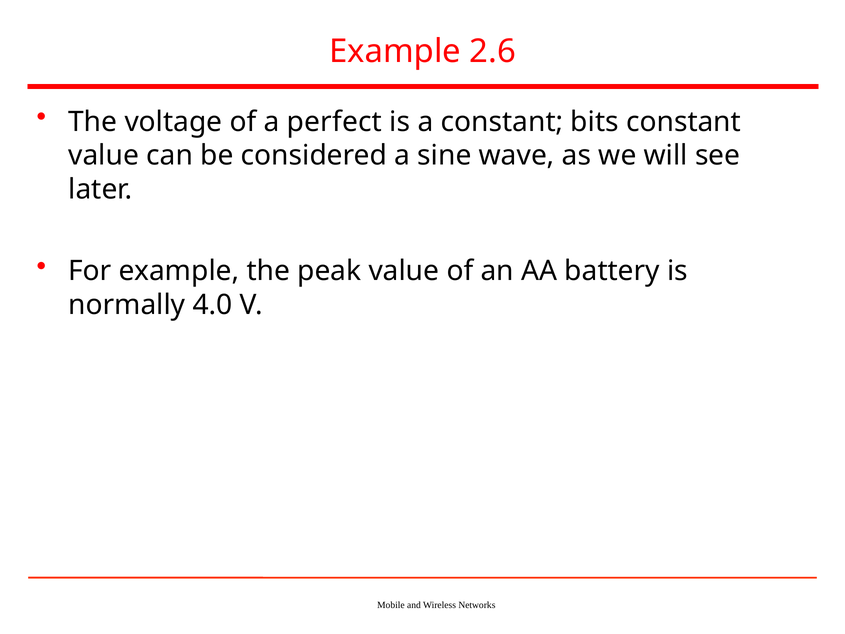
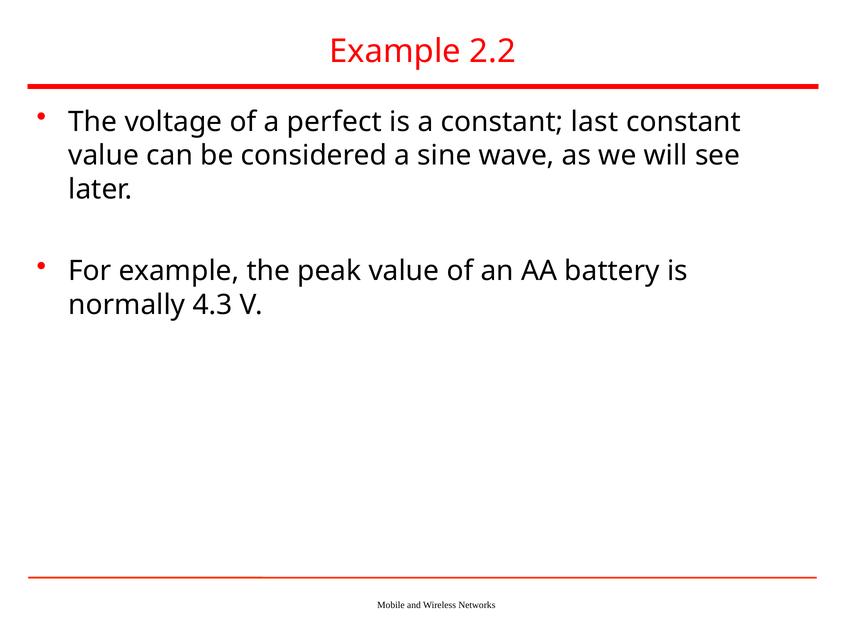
2.6: 2.6 -> 2.2 (493, 52)
bits: bits -> last (594, 122)
4.0: 4.0 -> 4.3 (213, 305)
